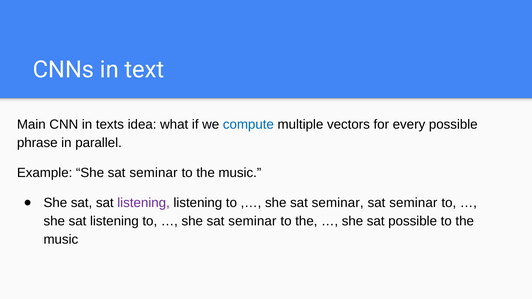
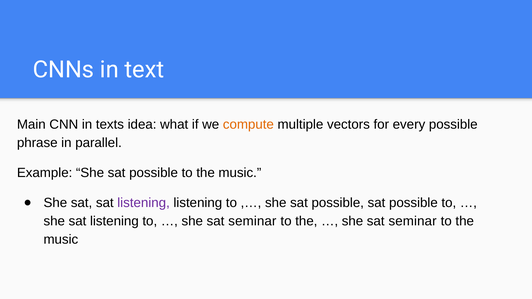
compute colour: blue -> orange (248, 124)
Example She sat seminar: seminar -> possible (154, 173)
seminar: seminar -> possible (338, 203)
seminar: seminar -> possible (413, 203)
possible: possible -> seminar (413, 221)
